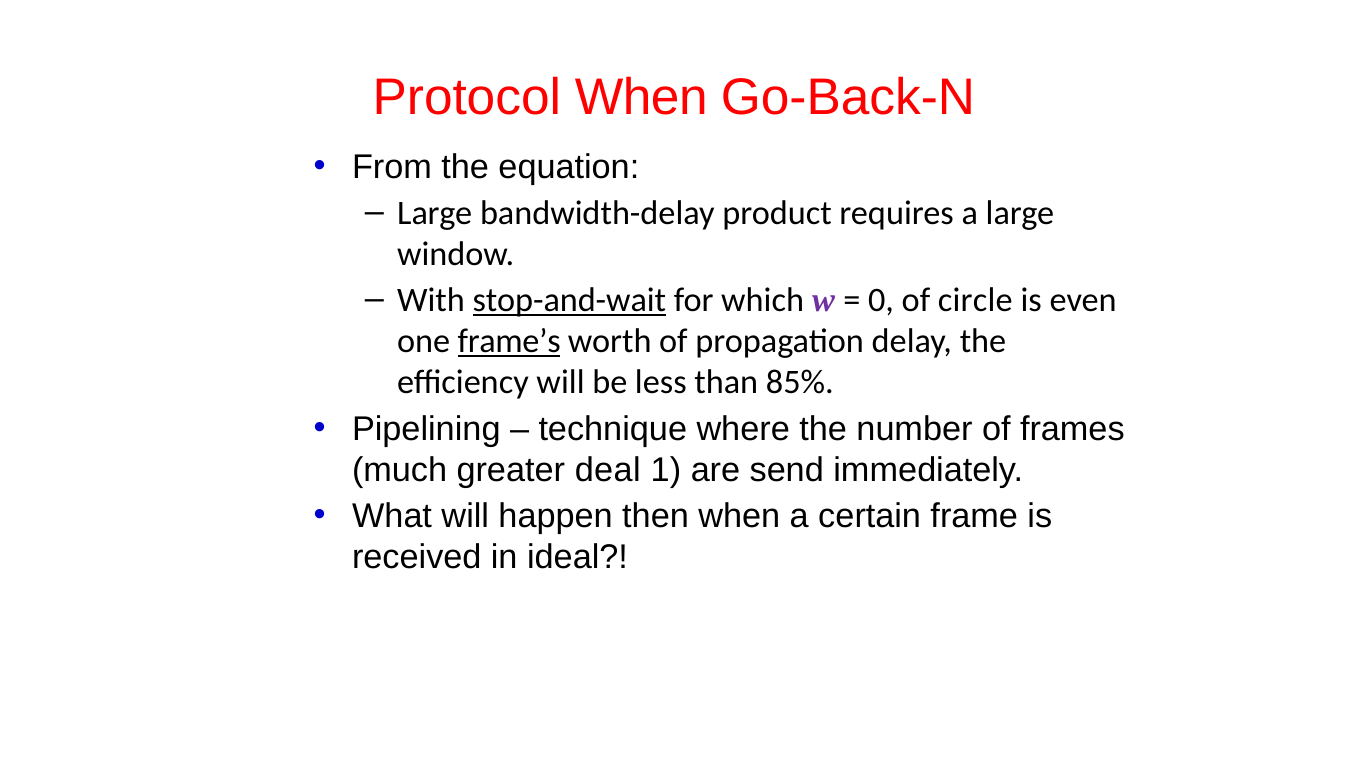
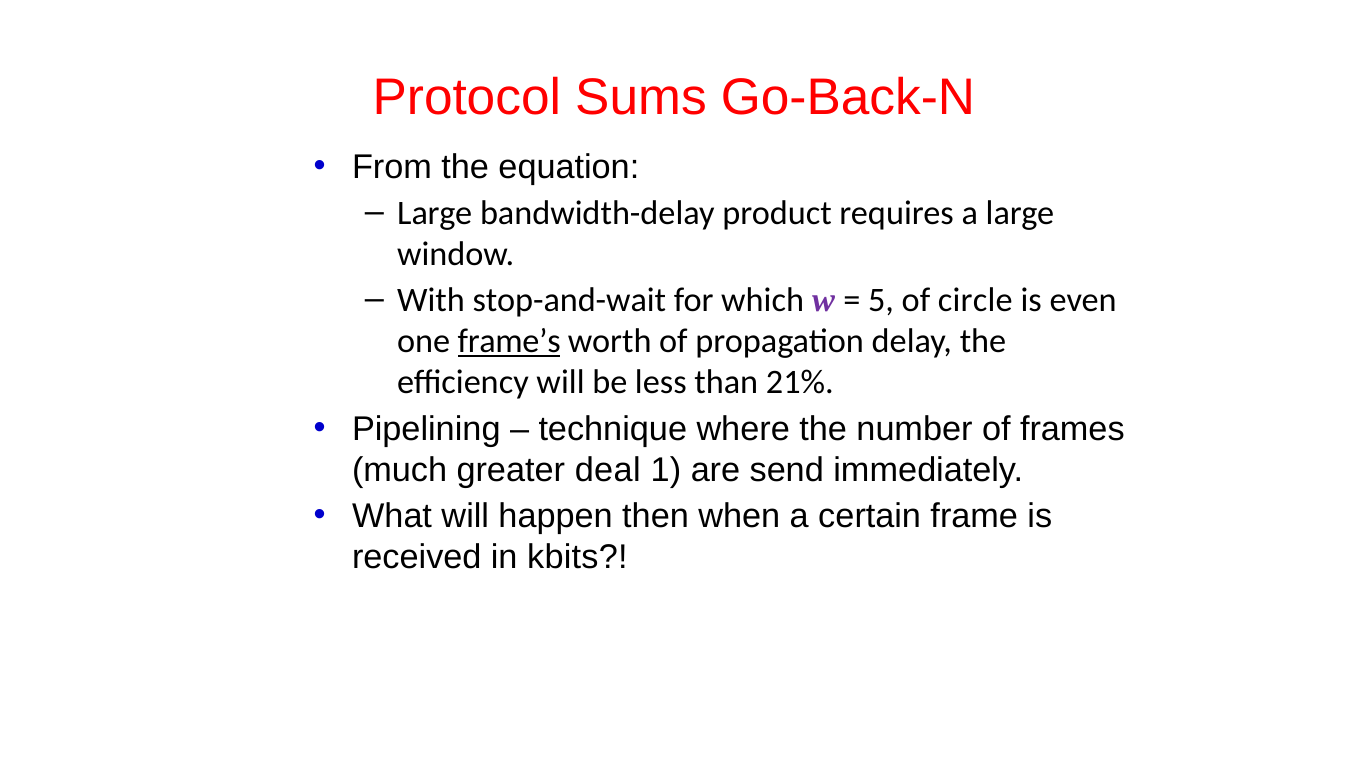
Protocol When: When -> Sums (641, 98)
stop-and-wait underline: present -> none (569, 301)
0: 0 -> 5 (881, 301)
85%: 85% -> 21% (800, 383)
ideal: ideal -> kbits (577, 558)
